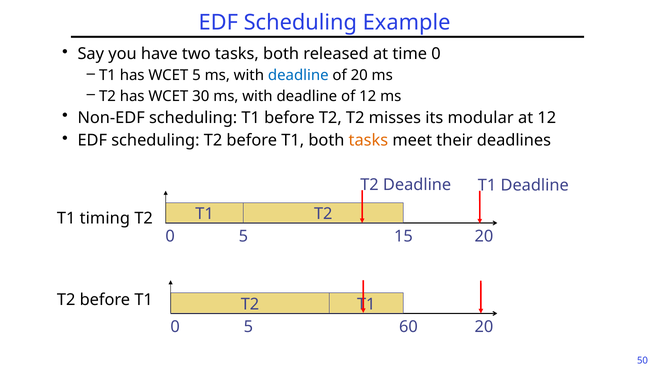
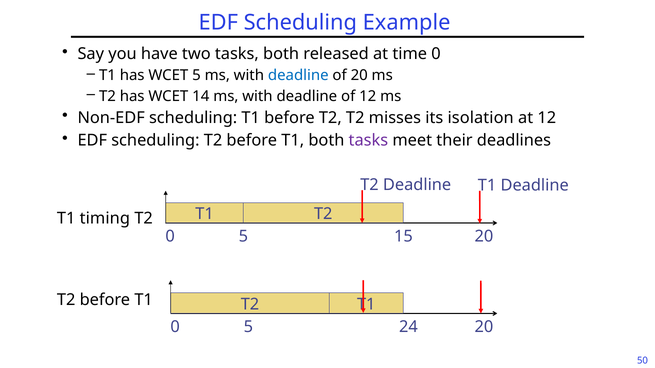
30: 30 -> 14 (201, 96)
modular: modular -> isolation (481, 118)
tasks colour: orange -> purple (368, 141)
60: 60 -> 24 (408, 327)
